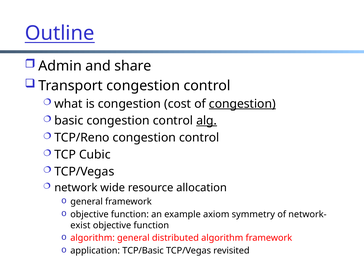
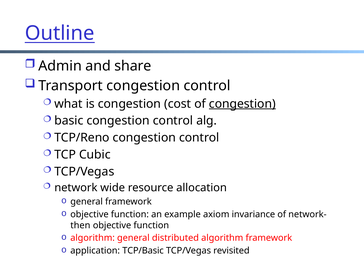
alg underline: present -> none (207, 121)
symmetry: symmetry -> invariance (253, 214)
exist: exist -> then (80, 225)
